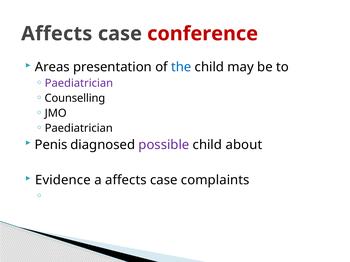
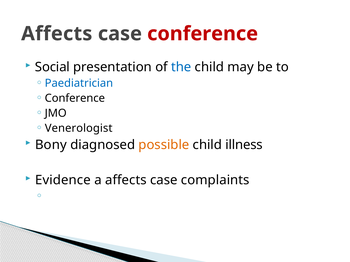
Areas: Areas -> Social (52, 67)
Paediatrician colour: purple -> blue (79, 83)
Counselling: Counselling -> Conference (75, 98)
Paediatrician: Paediatrician -> Venerologist (79, 128)
Penis: Penis -> Bony (51, 145)
possible colour: purple -> orange (164, 145)
about: about -> illness (244, 145)
